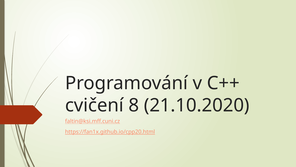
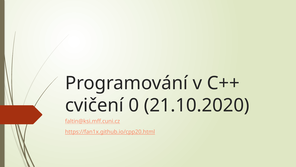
8: 8 -> 0 (134, 105)
